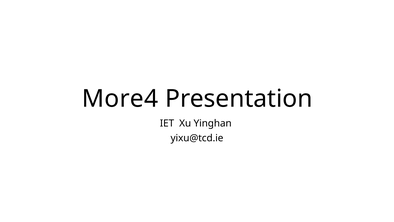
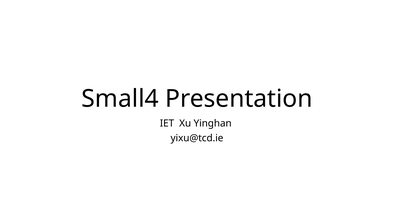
More4: More4 -> Small4 (120, 98)
